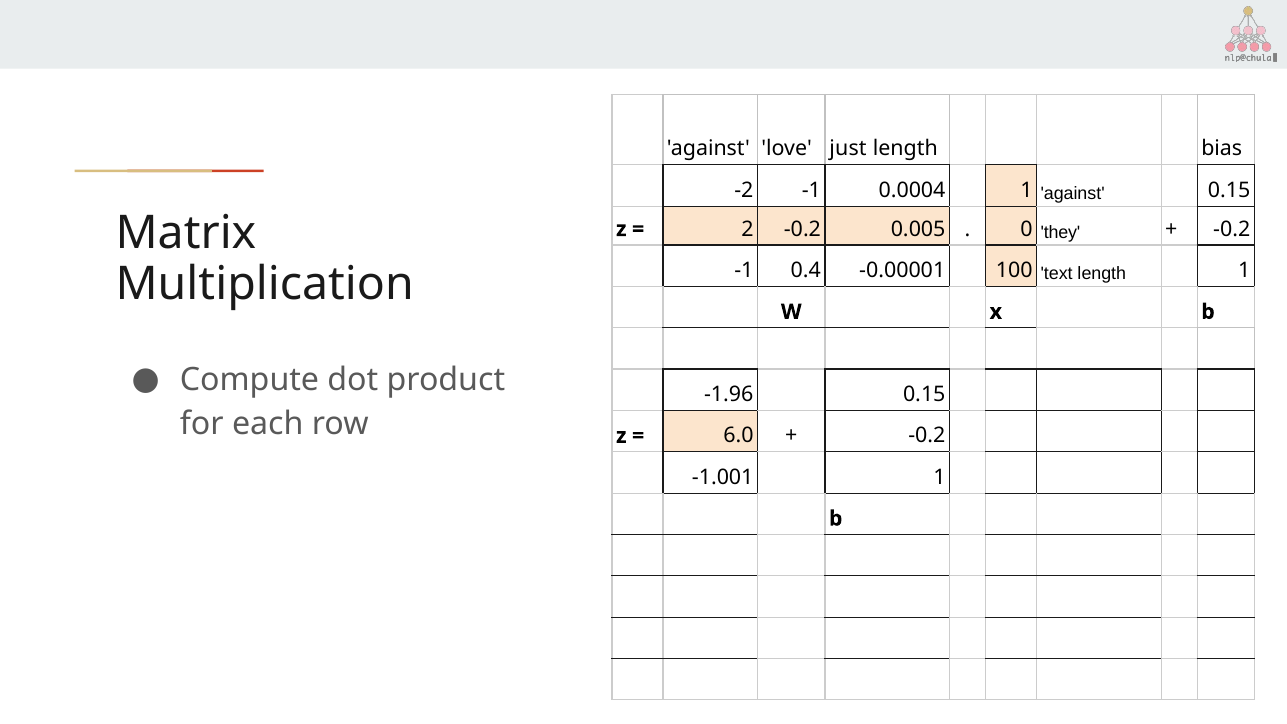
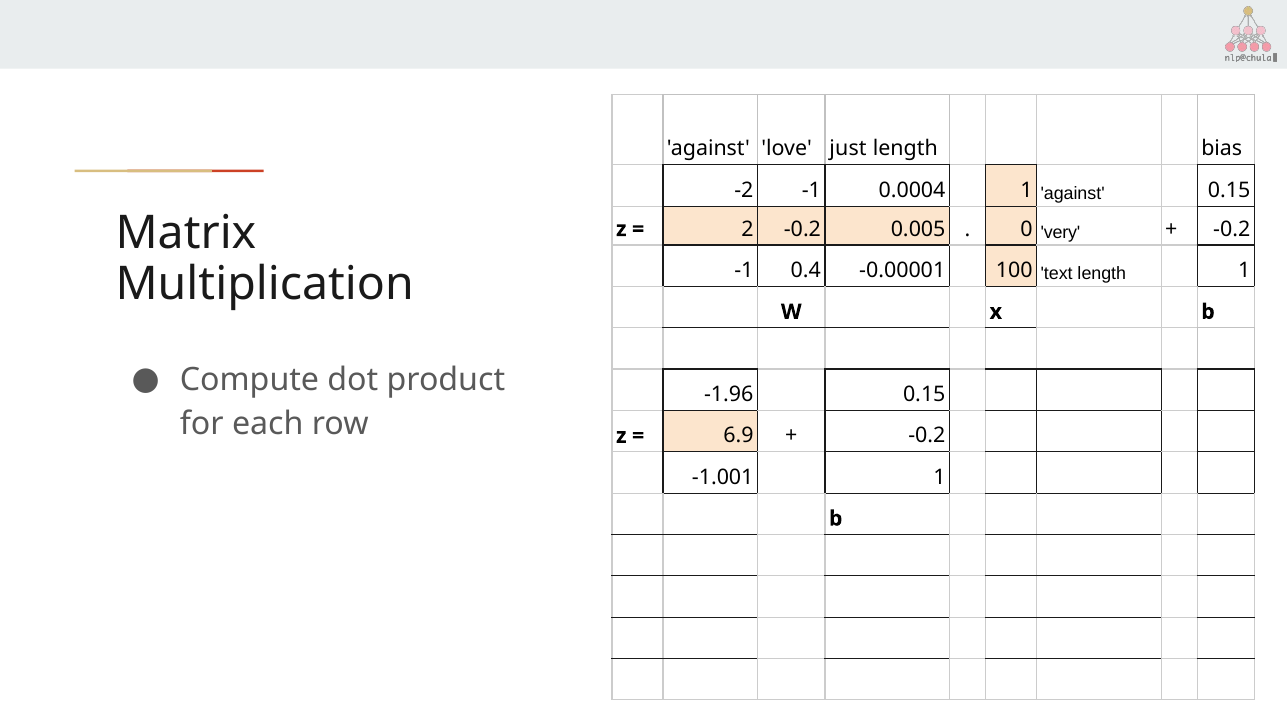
they: they -> very (1060, 233)
6.0: 6.0 -> 6.9 (738, 436)
